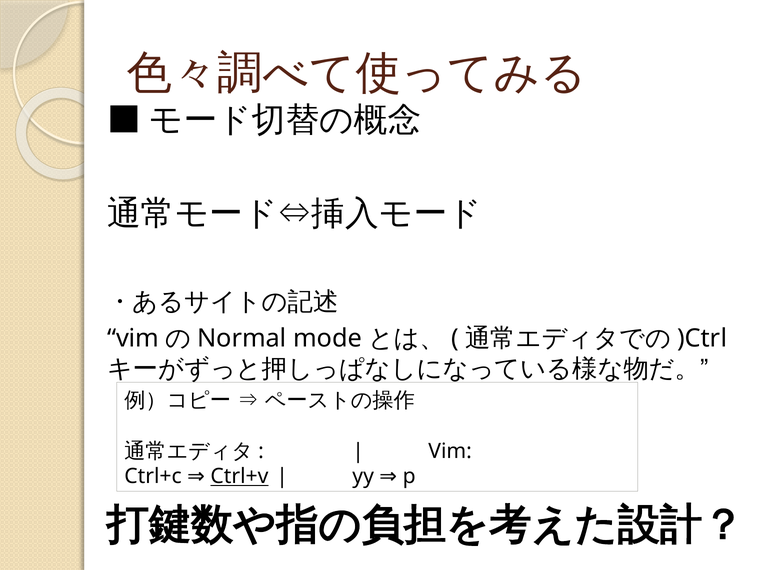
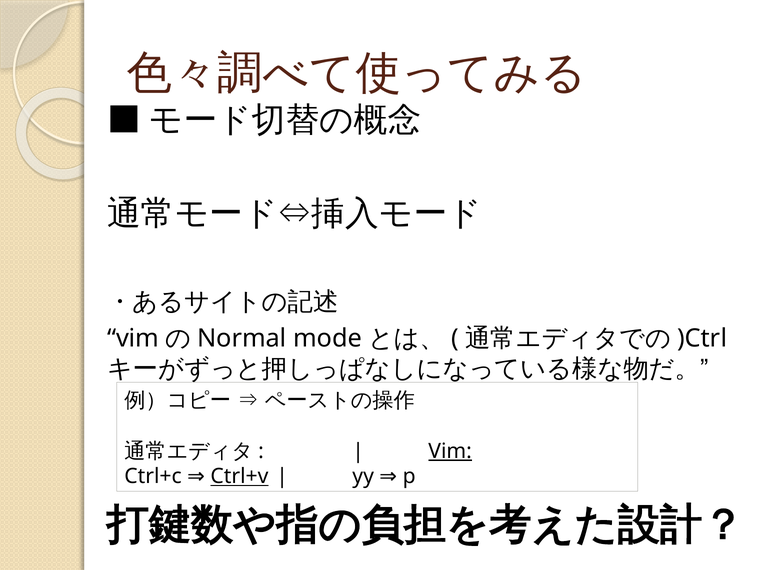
Vim underline: none -> present (450, 451)
